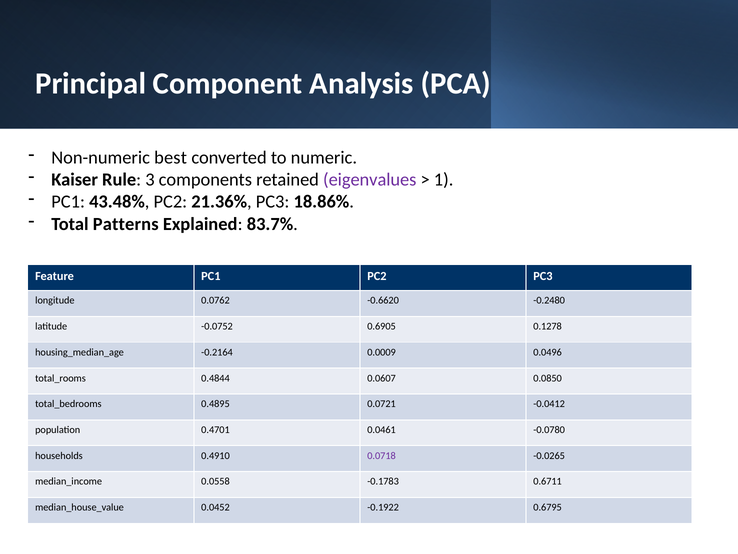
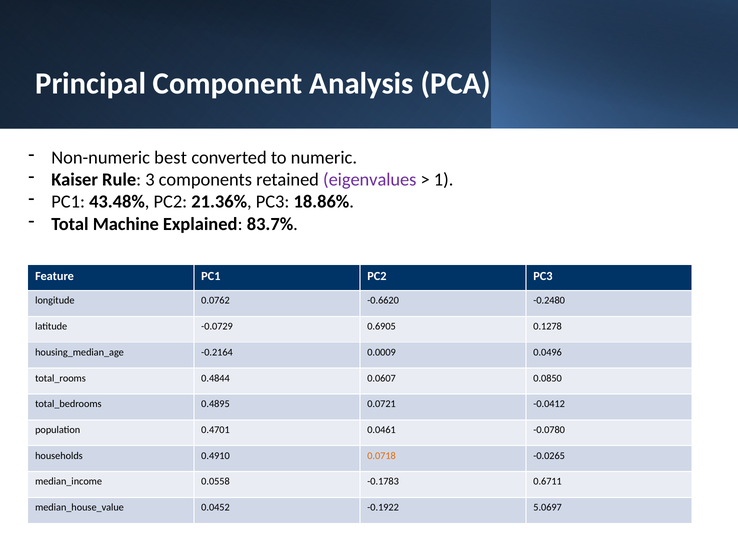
Patterns: Patterns -> Machine (126, 224)
-0.0752: -0.0752 -> -0.0729 (217, 326)
0.0718 colour: purple -> orange (382, 455)
0.6795: 0.6795 -> 5.0697 (548, 507)
